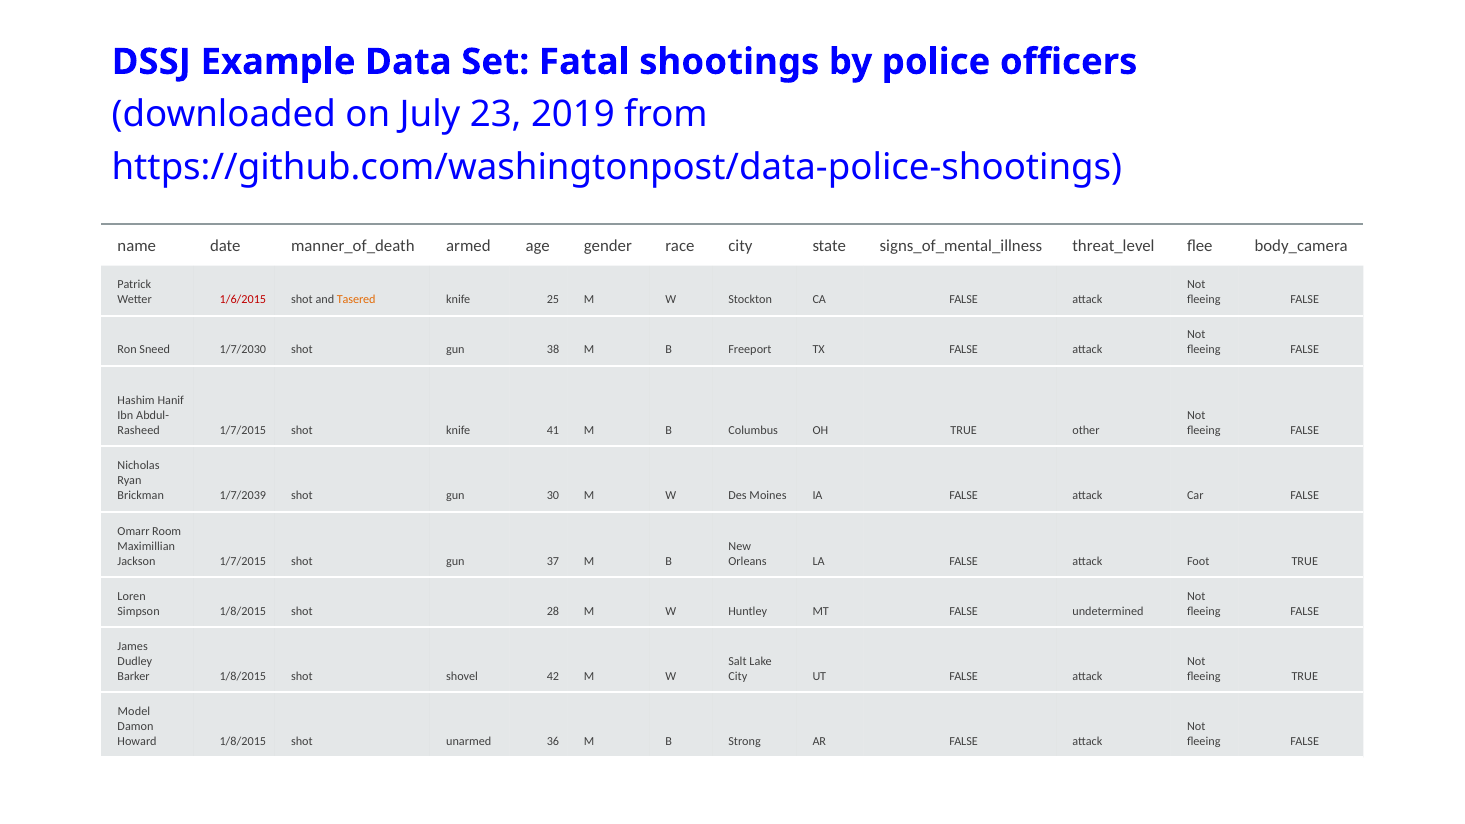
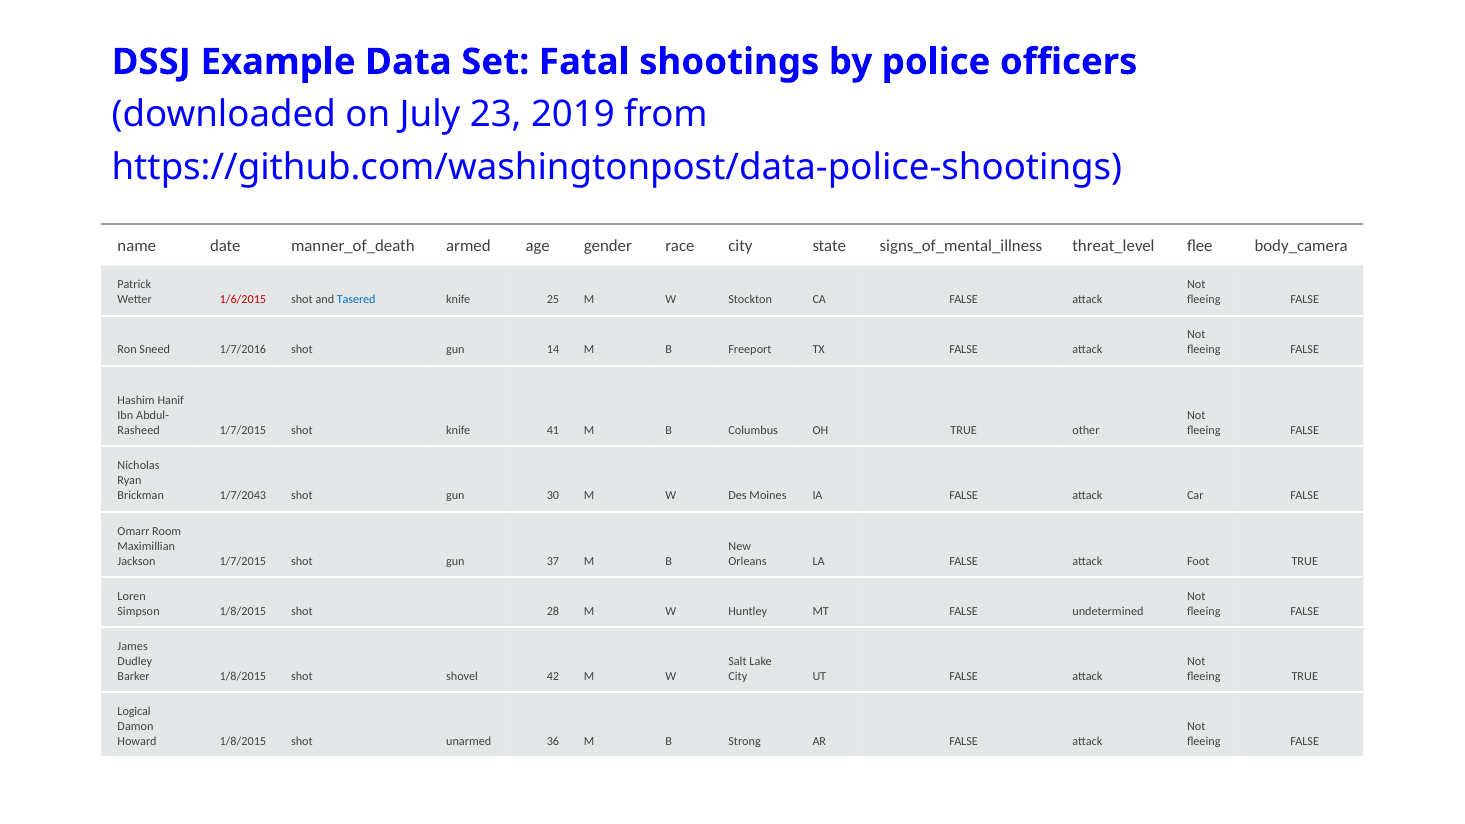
Tasered colour: orange -> blue (356, 300)
1/7/2030: 1/7/2030 -> 1/7/2016 (243, 350)
38: 38 -> 14 (553, 350)
1/7/2039: 1/7/2039 -> 1/7/2043 (243, 496)
Model: Model -> Logical (134, 712)
